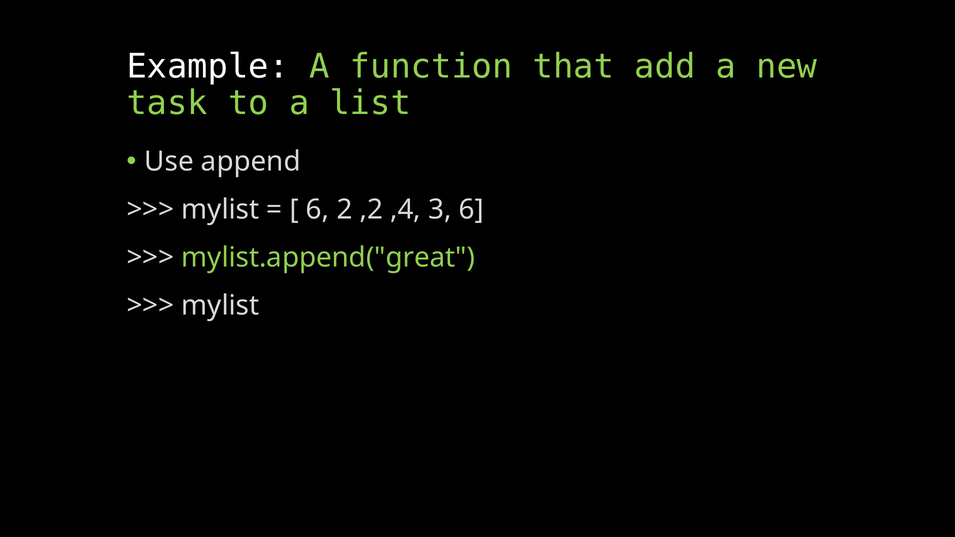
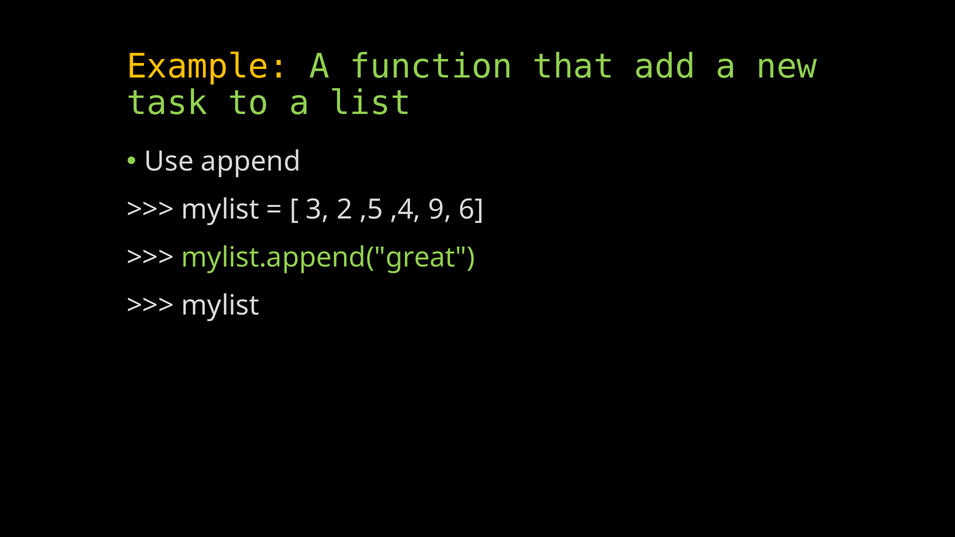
Example colour: white -> yellow (208, 67)
6: 6 -> 3 (318, 210)
,2: ,2 -> ,5 (371, 210)
3: 3 -> 9 (440, 210)
